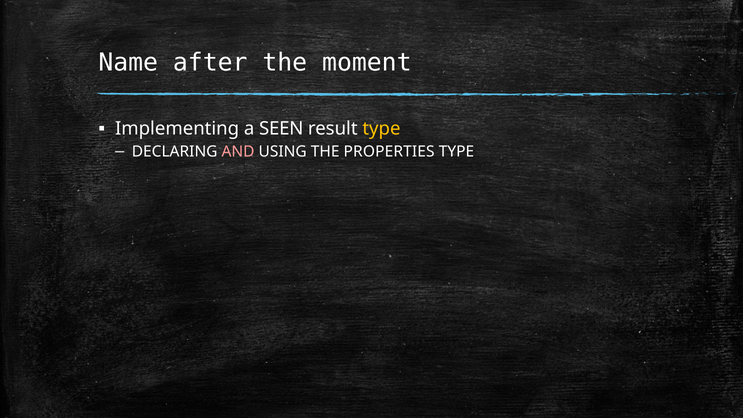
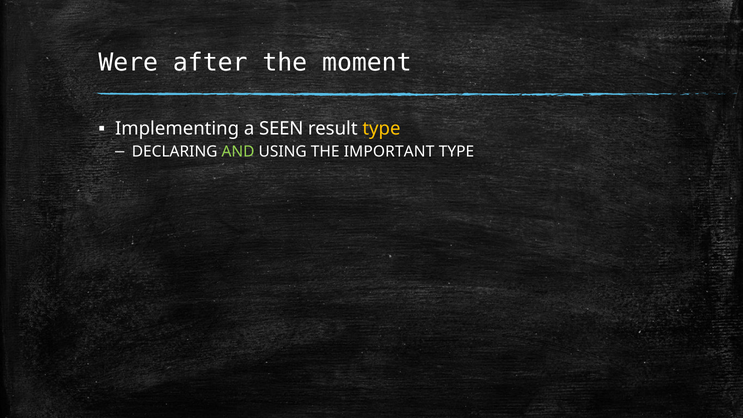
Name: Name -> Were (128, 63)
AND colour: pink -> light green (238, 152)
PROPERTIES: PROPERTIES -> IMPORTANT (389, 152)
